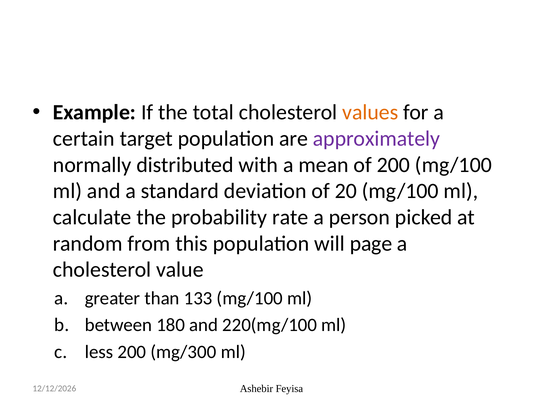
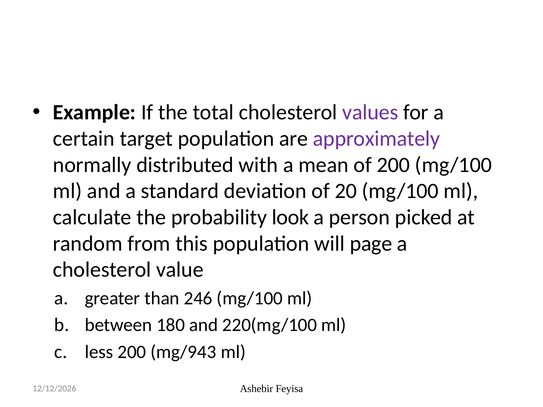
values colour: orange -> purple (370, 112)
rate: rate -> look (290, 217)
133: 133 -> 246 (198, 298)
mg/300: mg/300 -> mg/943 (183, 352)
